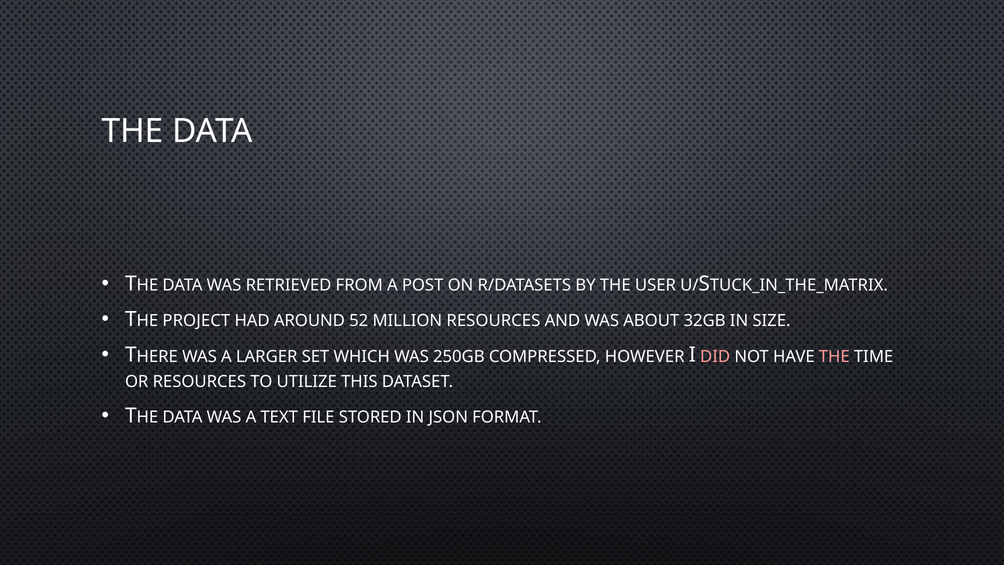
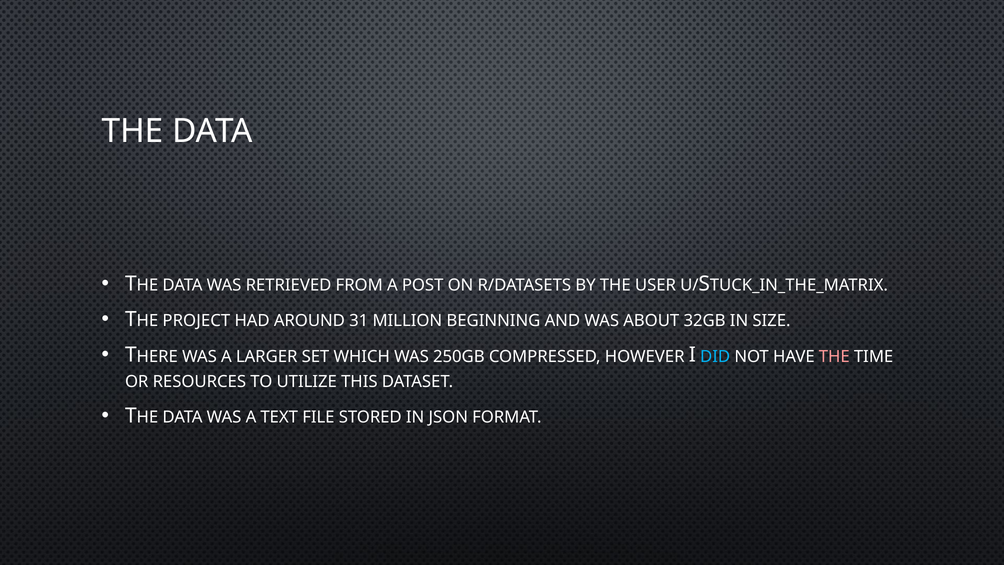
52: 52 -> 31 (359, 321)
MILLION RESOURCES: RESOURCES -> BEGINNING (493, 321)
DID colour: pink -> light blue (715, 356)
